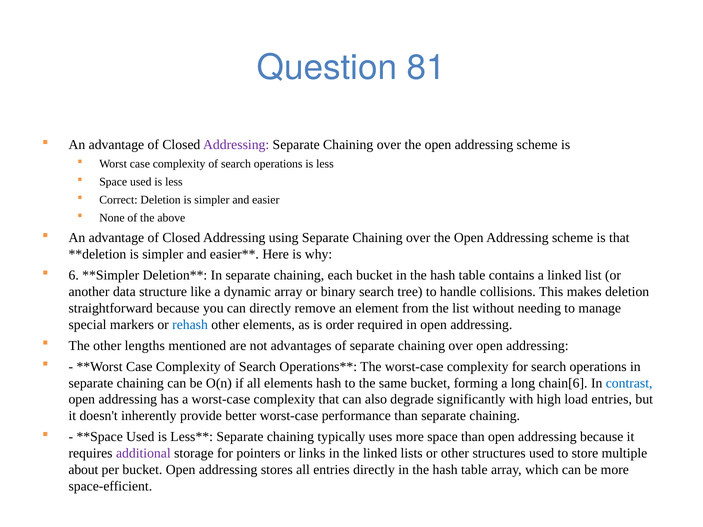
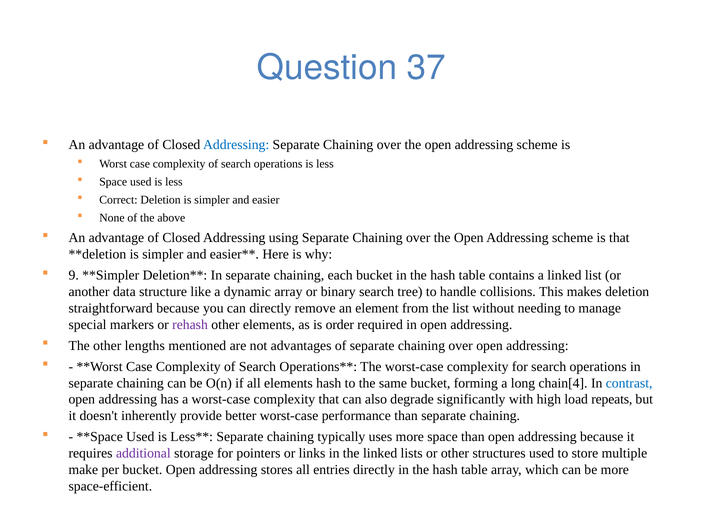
81: 81 -> 37 (426, 68)
Addressing colour: purple -> blue (236, 145)
6: 6 -> 9 (74, 275)
rehash colour: blue -> purple (190, 325)
chain[6: chain[6 -> chain[4 (563, 383)
load entries: entries -> repeats (612, 400)
about: about -> make (83, 470)
